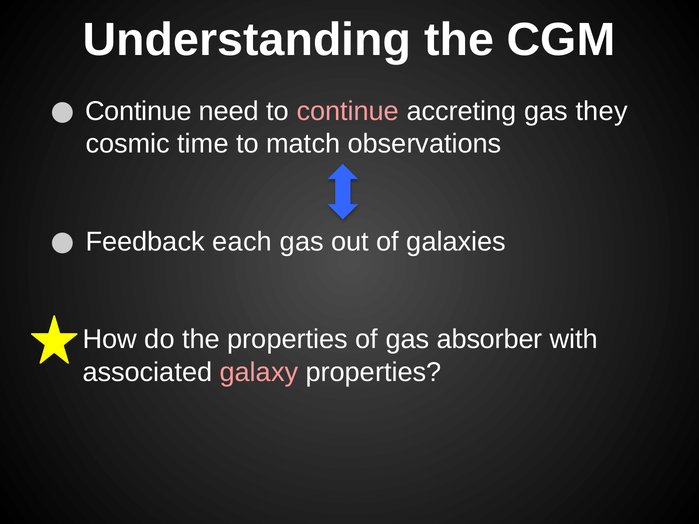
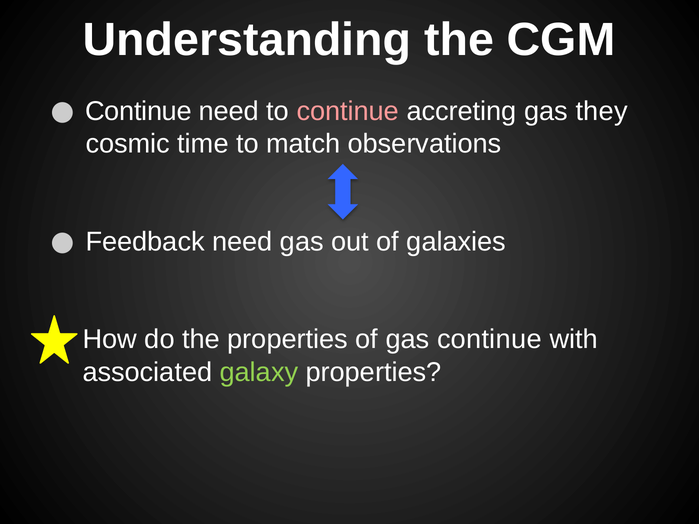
Feedback each: each -> need (242, 242)
gas absorber: absorber -> continue (489, 340)
galaxy colour: pink -> light green (259, 372)
